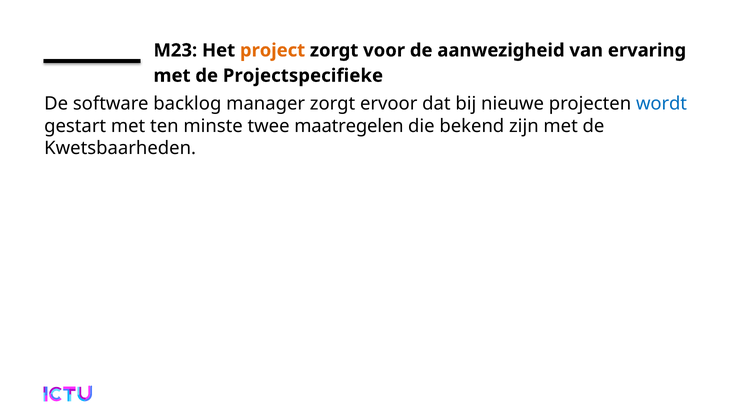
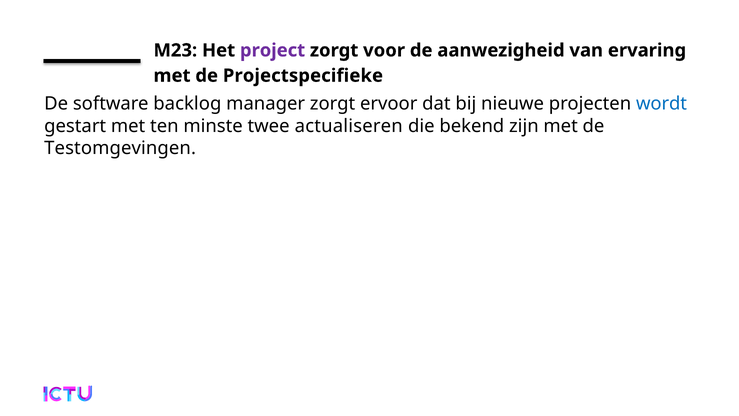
project colour: orange -> purple (273, 50)
maatregelen: maatregelen -> actualiseren (349, 126)
Kwetsbaarheden: Kwetsbaarheden -> Testomgevingen (120, 148)
